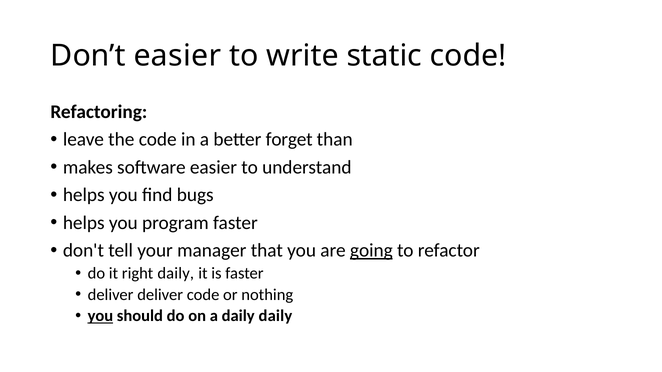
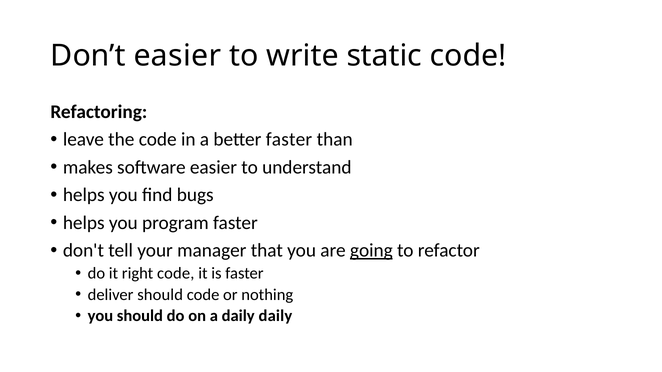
better forget: forget -> faster (289, 140)
right daily: daily -> code (176, 274)
deliver deliver: deliver -> should (160, 295)
you underline: present -> none (100, 316)
